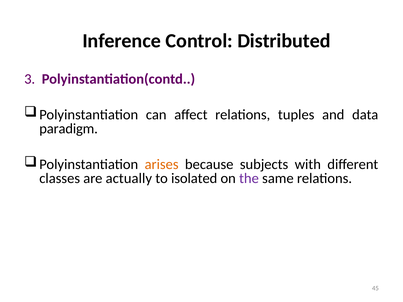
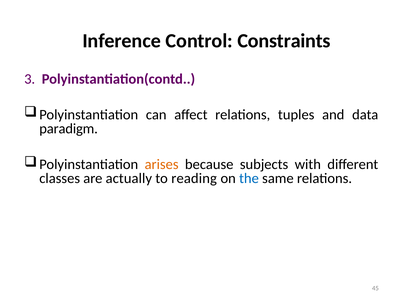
Distributed: Distributed -> Constraints (284, 41)
isolated: isolated -> reading (194, 179)
the colour: purple -> blue (249, 179)
